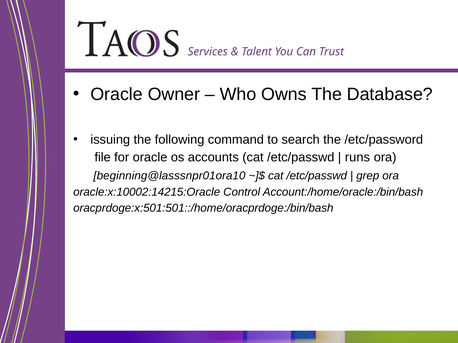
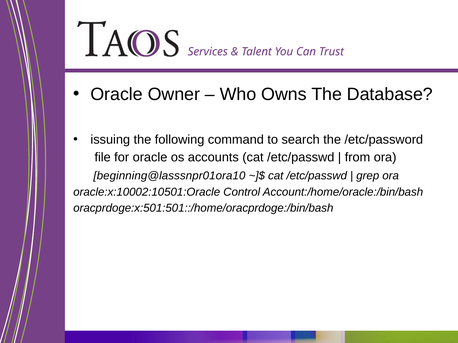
runs: runs -> from (358, 158)
oracle:x:10002:14215:Oracle: oracle:x:10002:14215:Oracle -> oracle:x:10002:10501:Oracle (147, 192)
